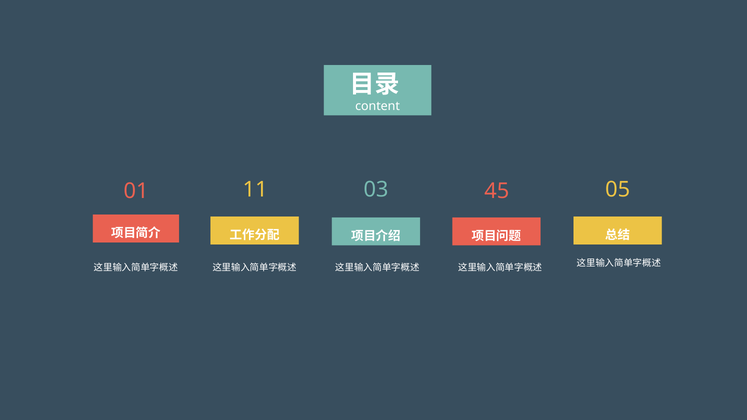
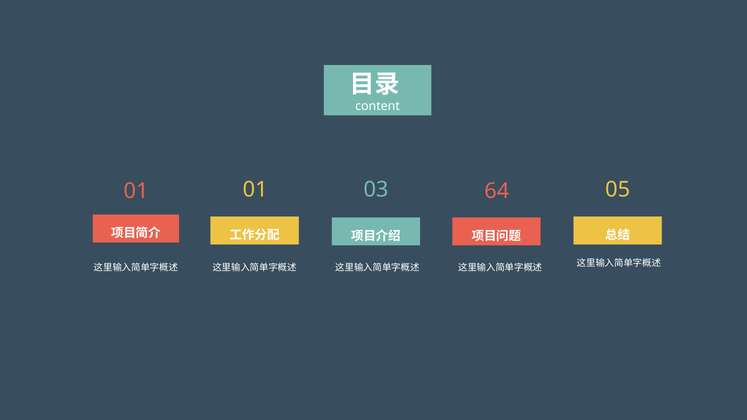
01 11: 11 -> 01 (255, 190)
45: 45 -> 64 (497, 191)
